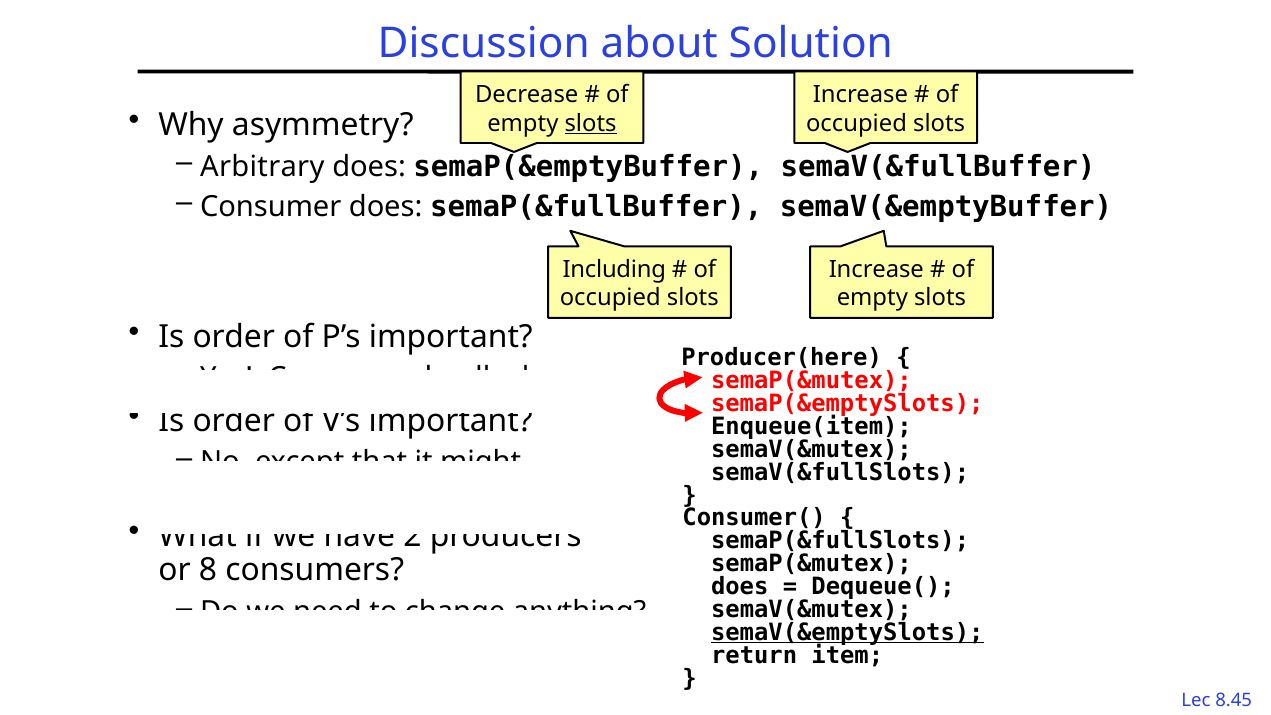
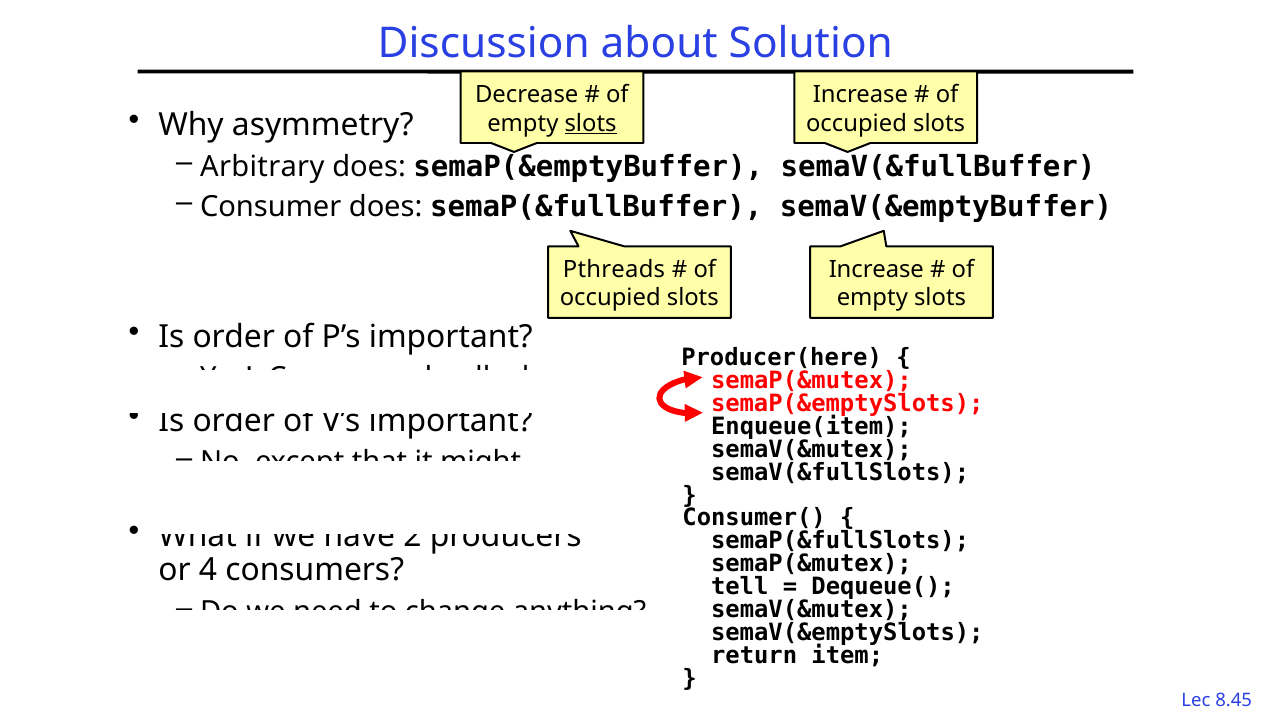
Including: Including -> Pthreads (614, 269)
8: 8 -> 4 (208, 570)
does: does -> tell (740, 587)
semaV(&emptySlots underline: present -> none (847, 632)
